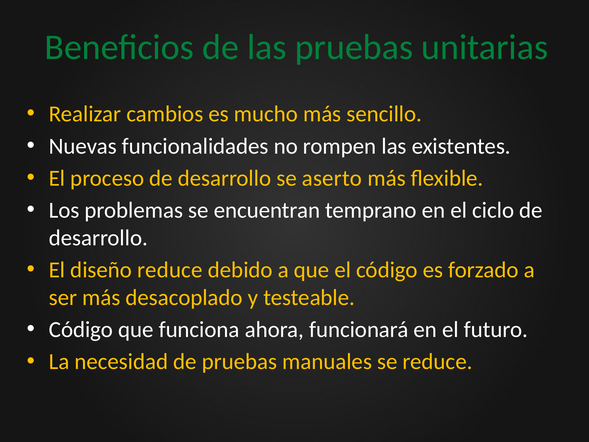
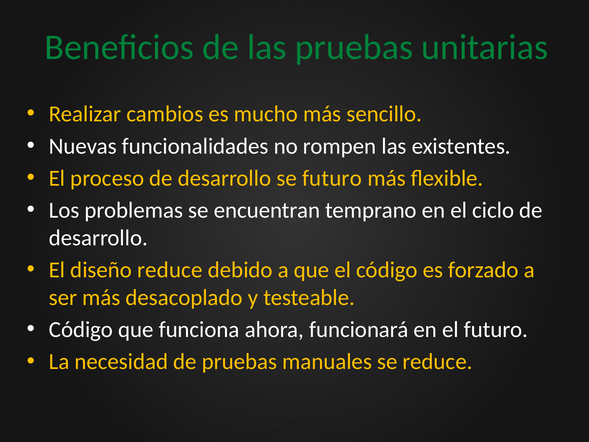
se aserto: aserto -> futuro (332, 178)
